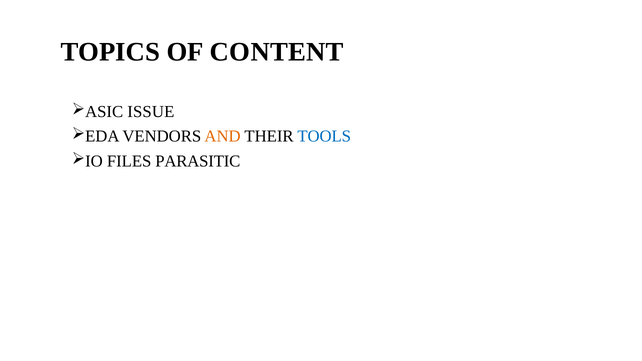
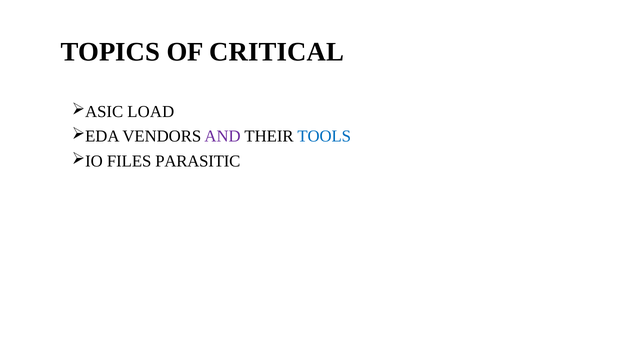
CONTENT: CONTENT -> CRITICAL (277, 52)
ISSUE: ISSUE -> LOAD (151, 112)
AND colour: orange -> purple (223, 136)
